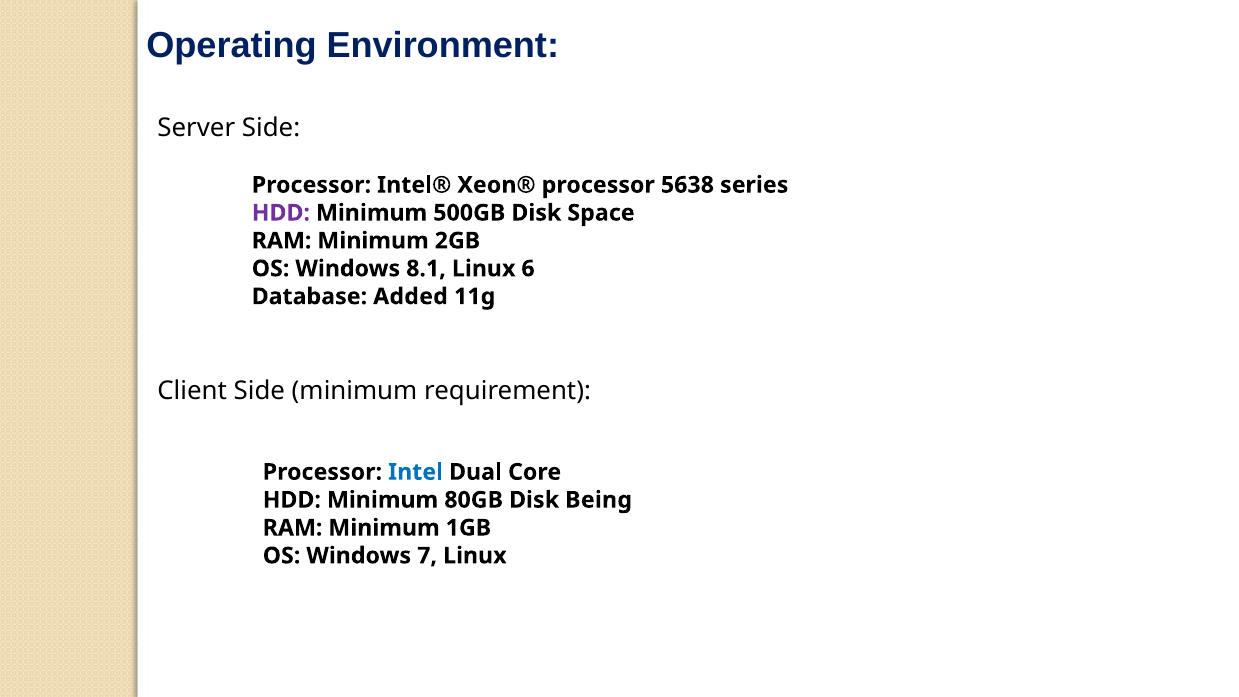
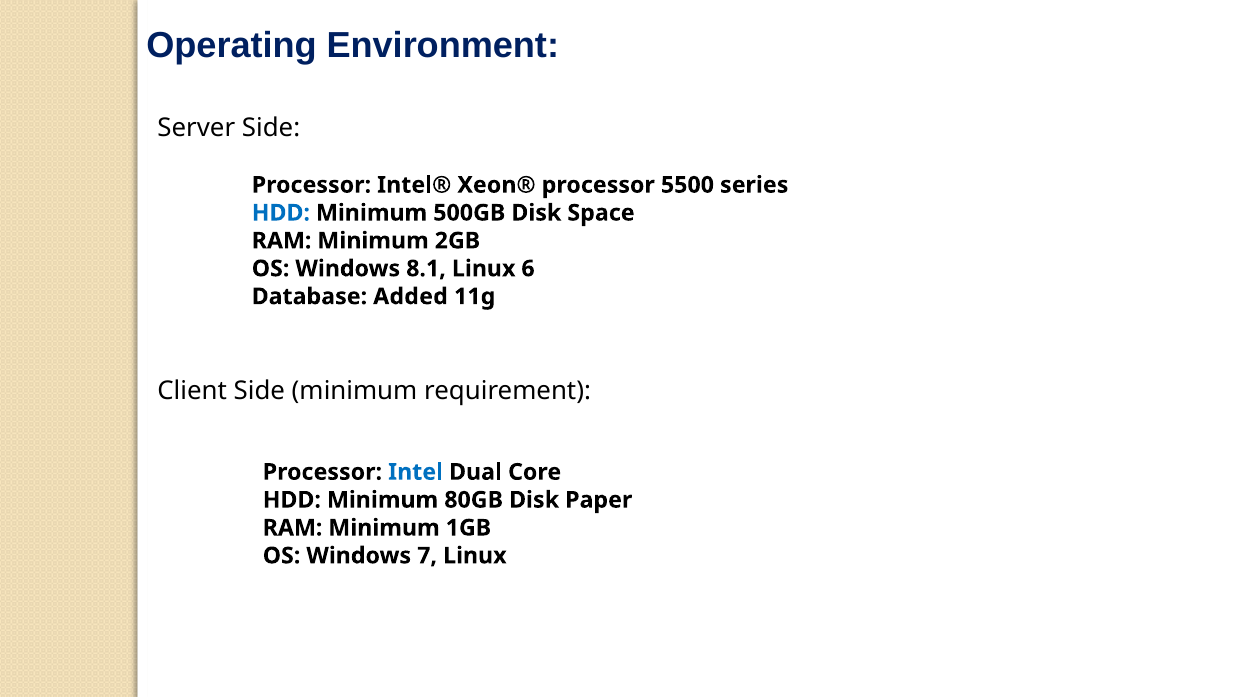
5638: 5638 -> 5500 (687, 185)
HDD colour: purple -> blue (281, 213)
Being: Being -> Paper (599, 500)
